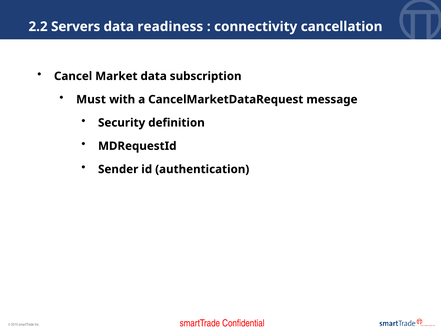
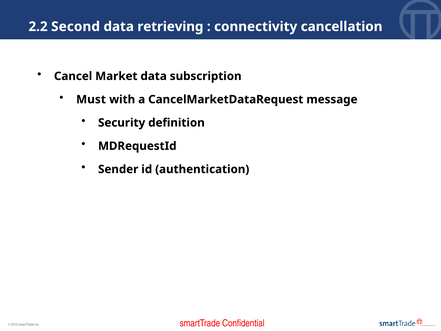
Servers: Servers -> Second (76, 27)
readiness: readiness -> retrieving (170, 27)
